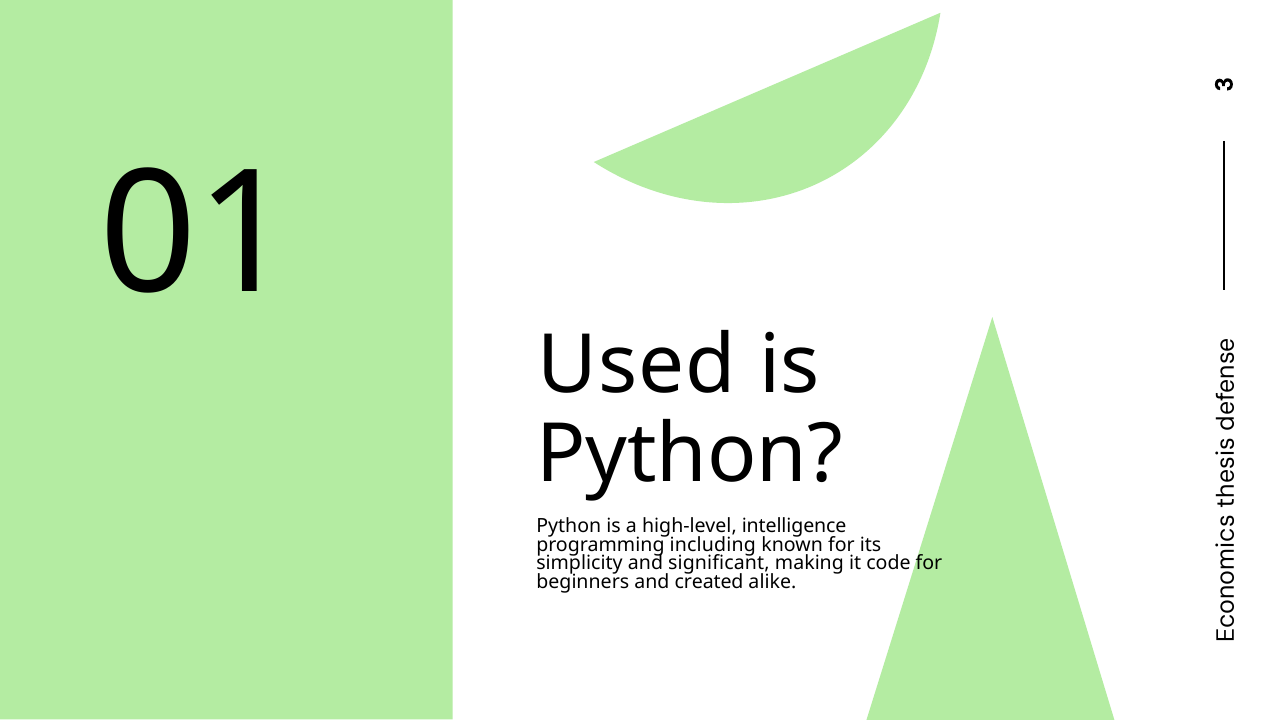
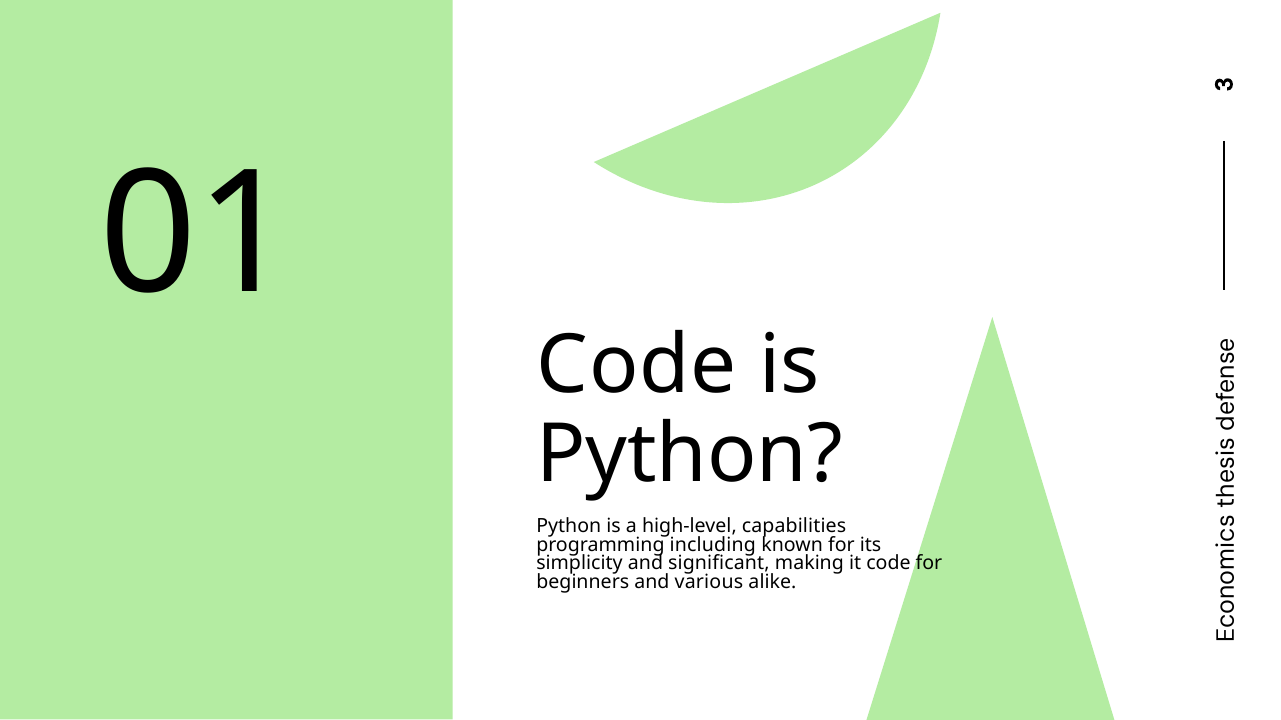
Used: Used -> Code (637, 366)
intelligence: intelligence -> capabilities (794, 526)
created: created -> various (709, 583)
